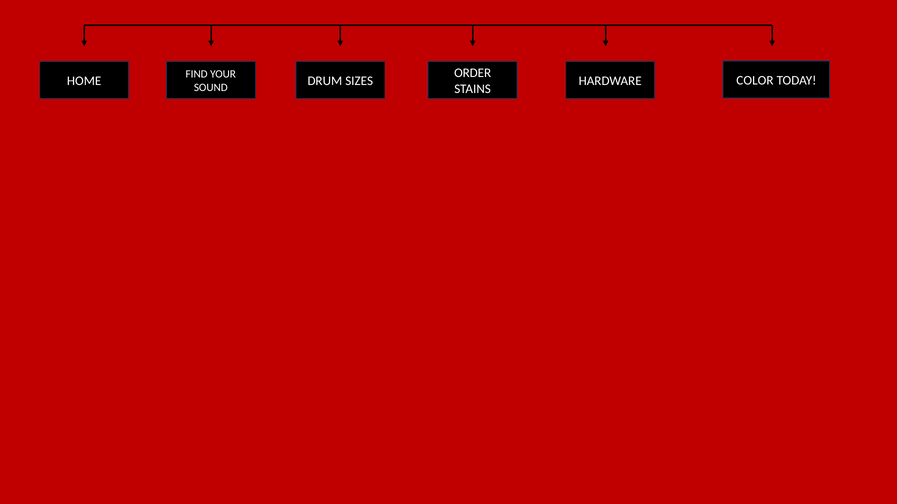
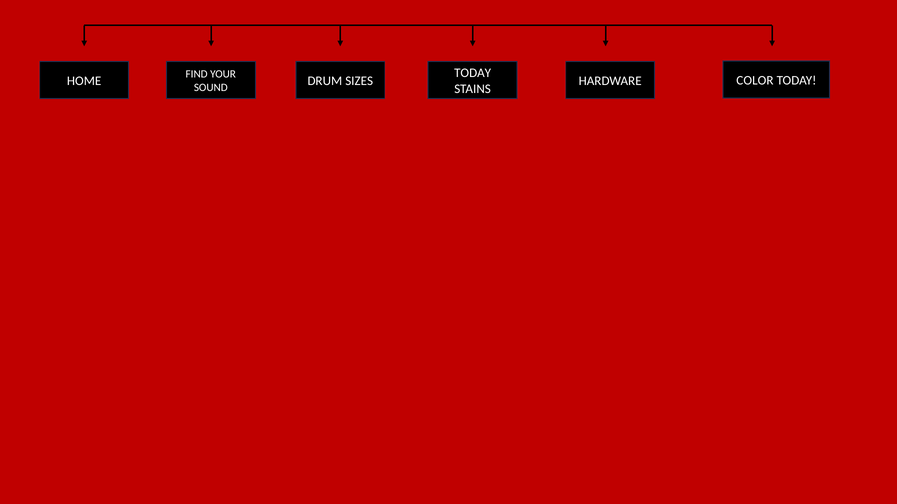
ORDER: ORDER -> TODAY (473, 73)
